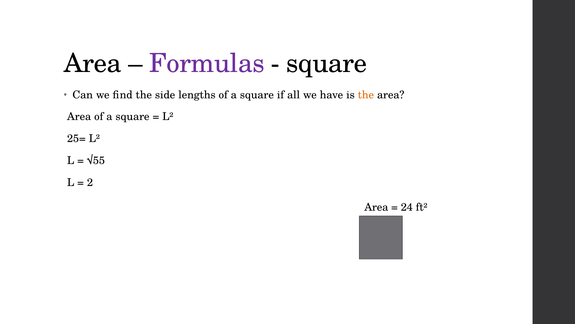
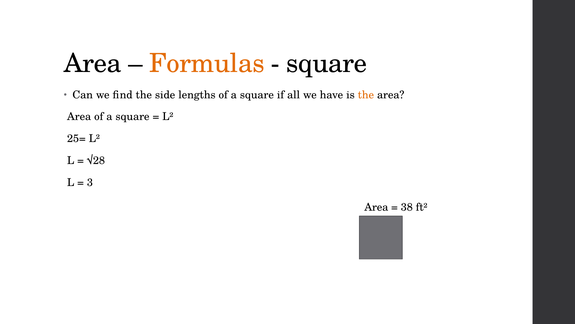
Formulas colour: purple -> orange (207, 63)
√55: √55 -> √28 (96, 160)
2: 2 -> 3 (90, 182)
24: 24 -> 38 (407, 207)
